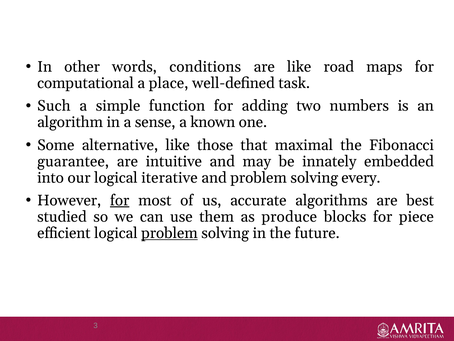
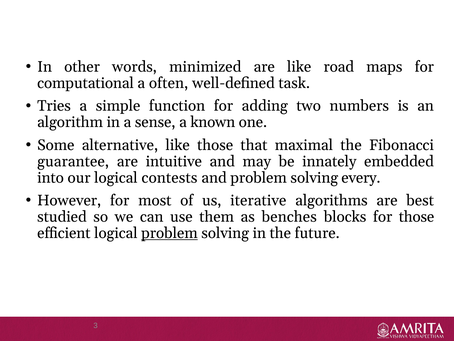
conditions: conditions -> minimized (205, 67)
place: place -> often (169, 83)
Such: Such -> Tries (54, 106)
iterative: iterative -> contests (169, 177)
for underline: present -> none (120, 200)
accurate: accurate -> iterative (258, 200)
produce: produce -> benches (289, 216)
for piece: piece -> those (417, 216)
